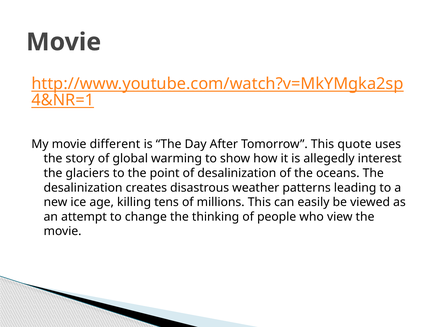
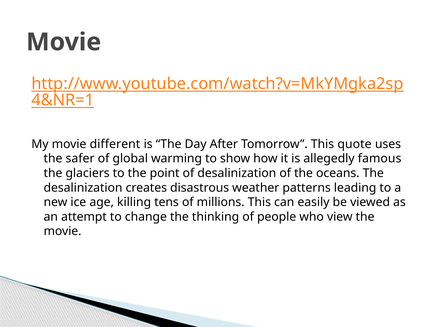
story: story -> safer (80, 159)
interest: interest -> famous (380, 159)
